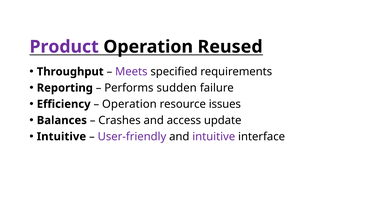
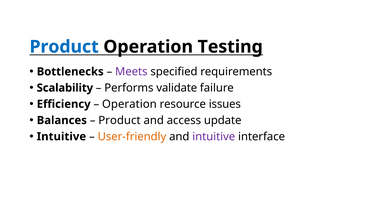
Product colour: purple -> blue (64, 47)
Reused: Reused -> Testing (230, 47)
Throughput: Throughput -> Bottlenecks (70, 72)
Reporting: Reporting -> Scalability (65, 88)
sudden: sudden -> validate (177, 88)
Crashes: Crashes -> Product (119, 120)
User-friendly colour: purple -> orange (132, 136)
